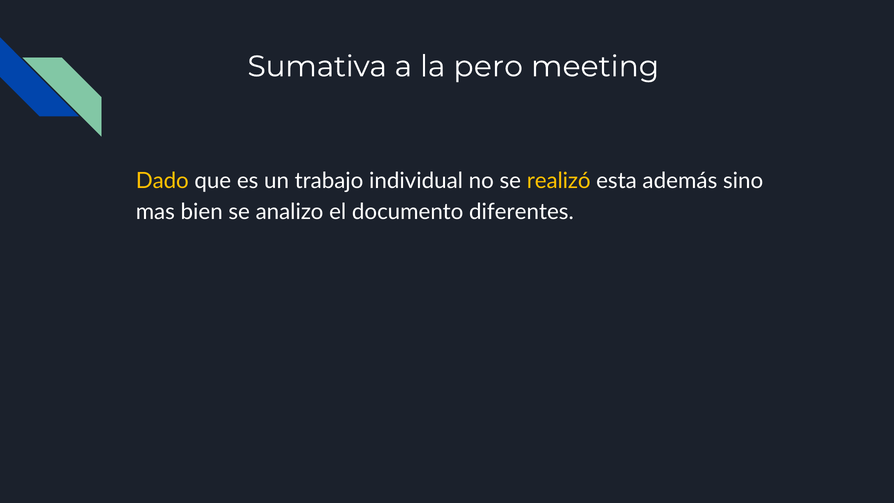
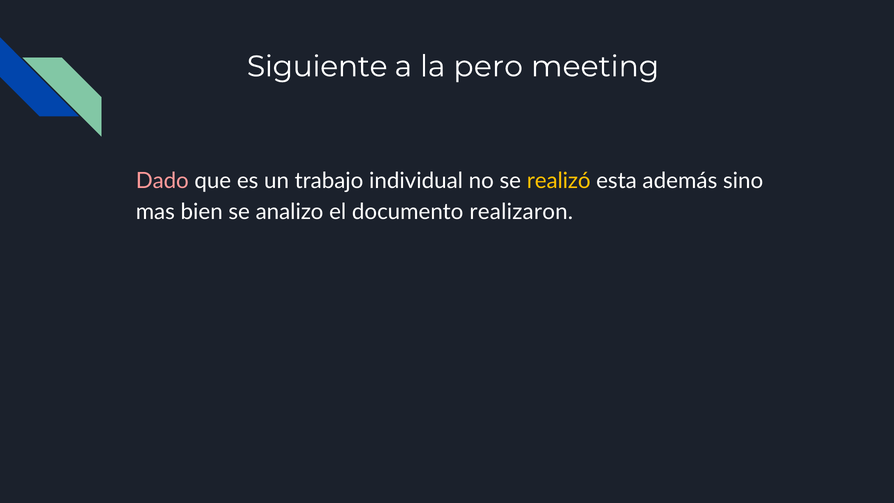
Sumativa: Sumativa -> Siguiente (317, 67)
Dado colour: yellow -> pink (162, 181)
diferentes: diferentes -> realizaron (521, 212)
